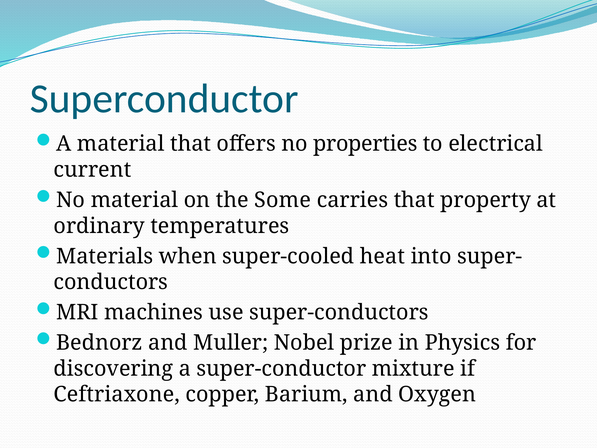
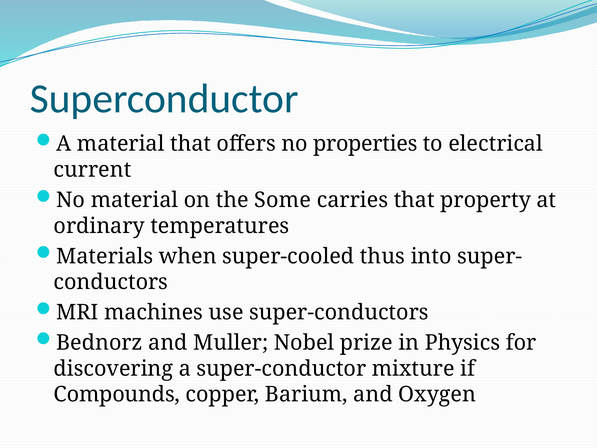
heat: heat -> thus (382, 256)
Ceftriaxone: Ceftriaxone -> Compounds (117, 394)
